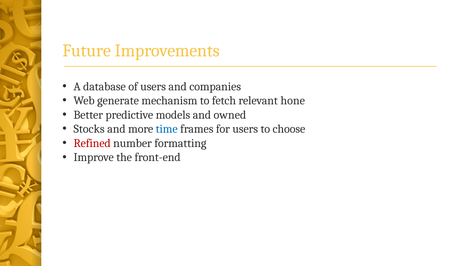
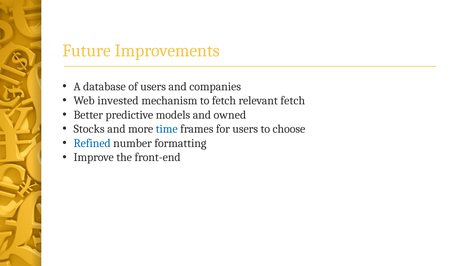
generate: generate -> invested (118, 101)
relevant hone: hone -> fetch (293, 101)
Refined colour: red -> blue (92, 143)
